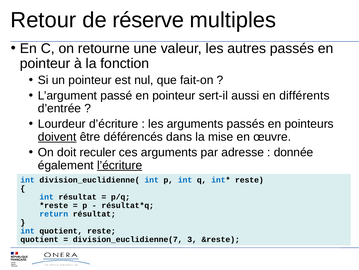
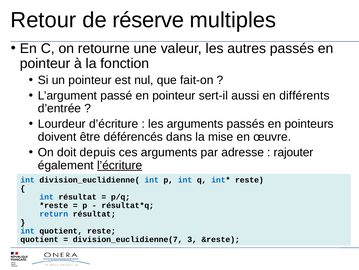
doivent underline: present -> none (57, 137)
reculer: reculer -> depuis (98, 152)
donnée: donnée -> rajouter (294, 152)
